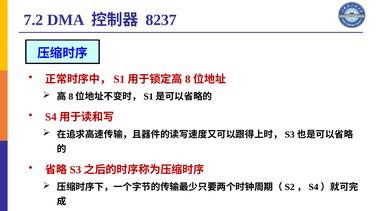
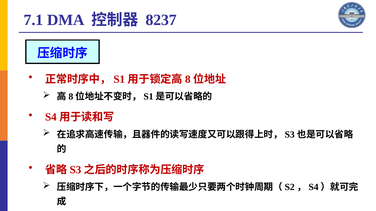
7.2: 7.2 -> 7.1 (33, 20)
